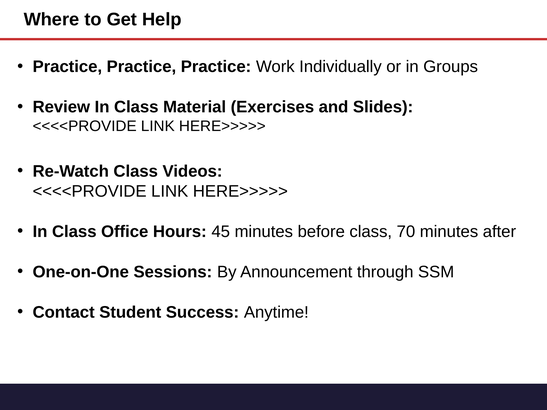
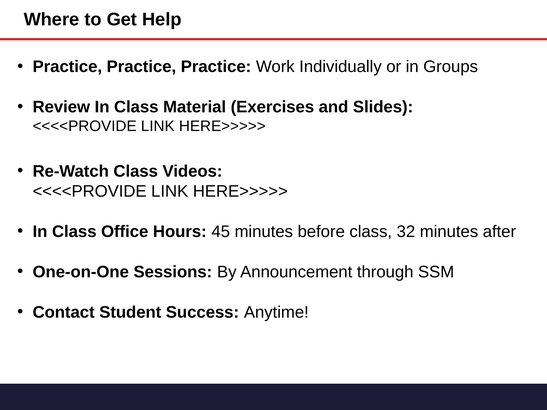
70: 70 -> 32 (406, 232)
